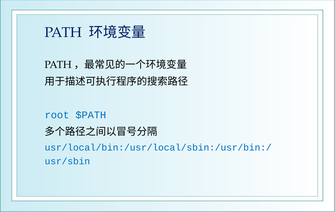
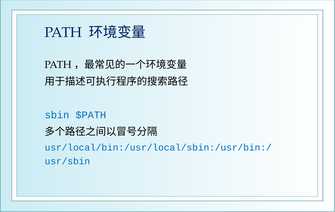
root: root -> sbin (57, 115)
